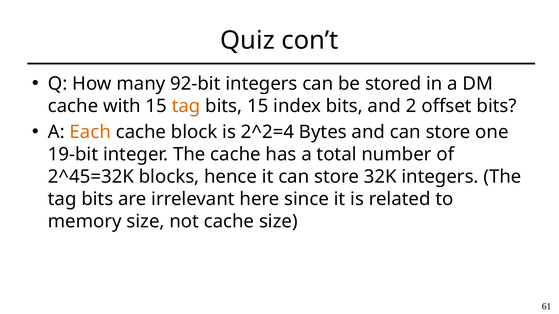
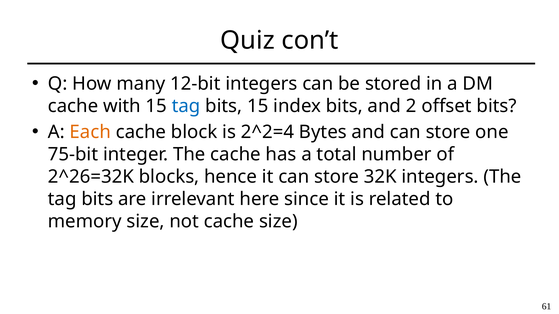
92-bit: 92-bit -> 12-bit (195, 84)
tag colour: orange -> blue (186, 106)
19-bit: 19-bit -> 75-bit (73, 155)
2^45=32K: 2^45=32K -> 2^26=32K (91, 177)
